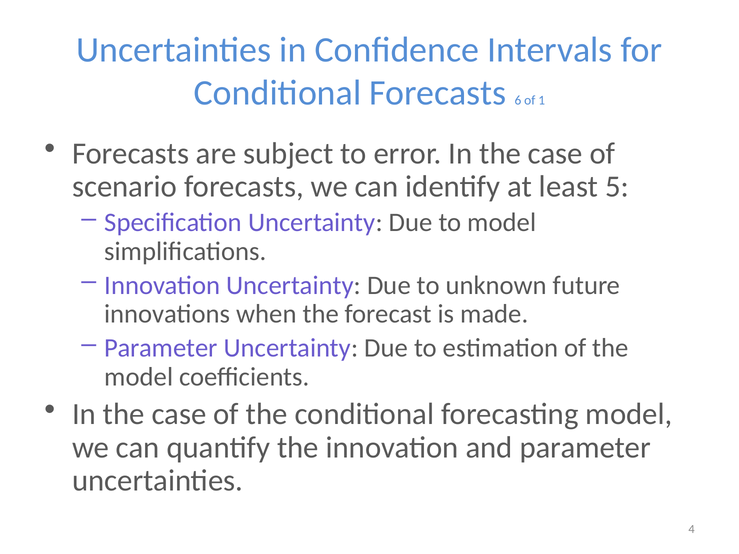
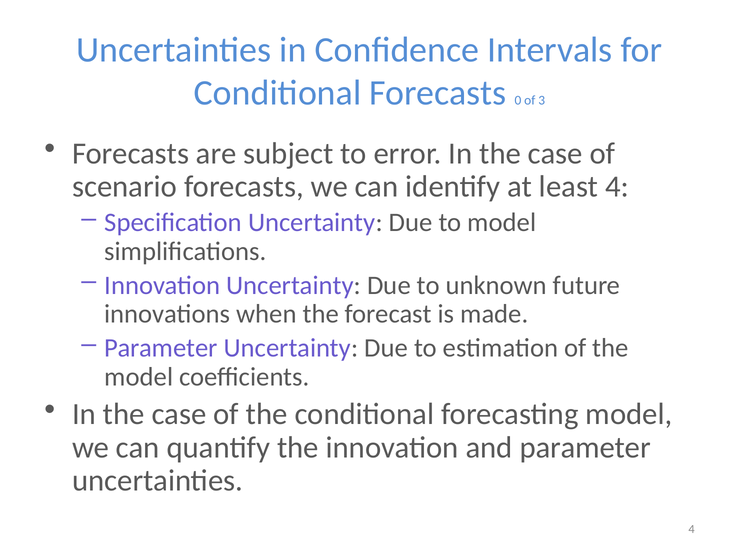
6: 6 -> 0 (518, 101)
1: 1 -> 3 (542, 101)
least 5: 5 -> 4 (617, 187)
